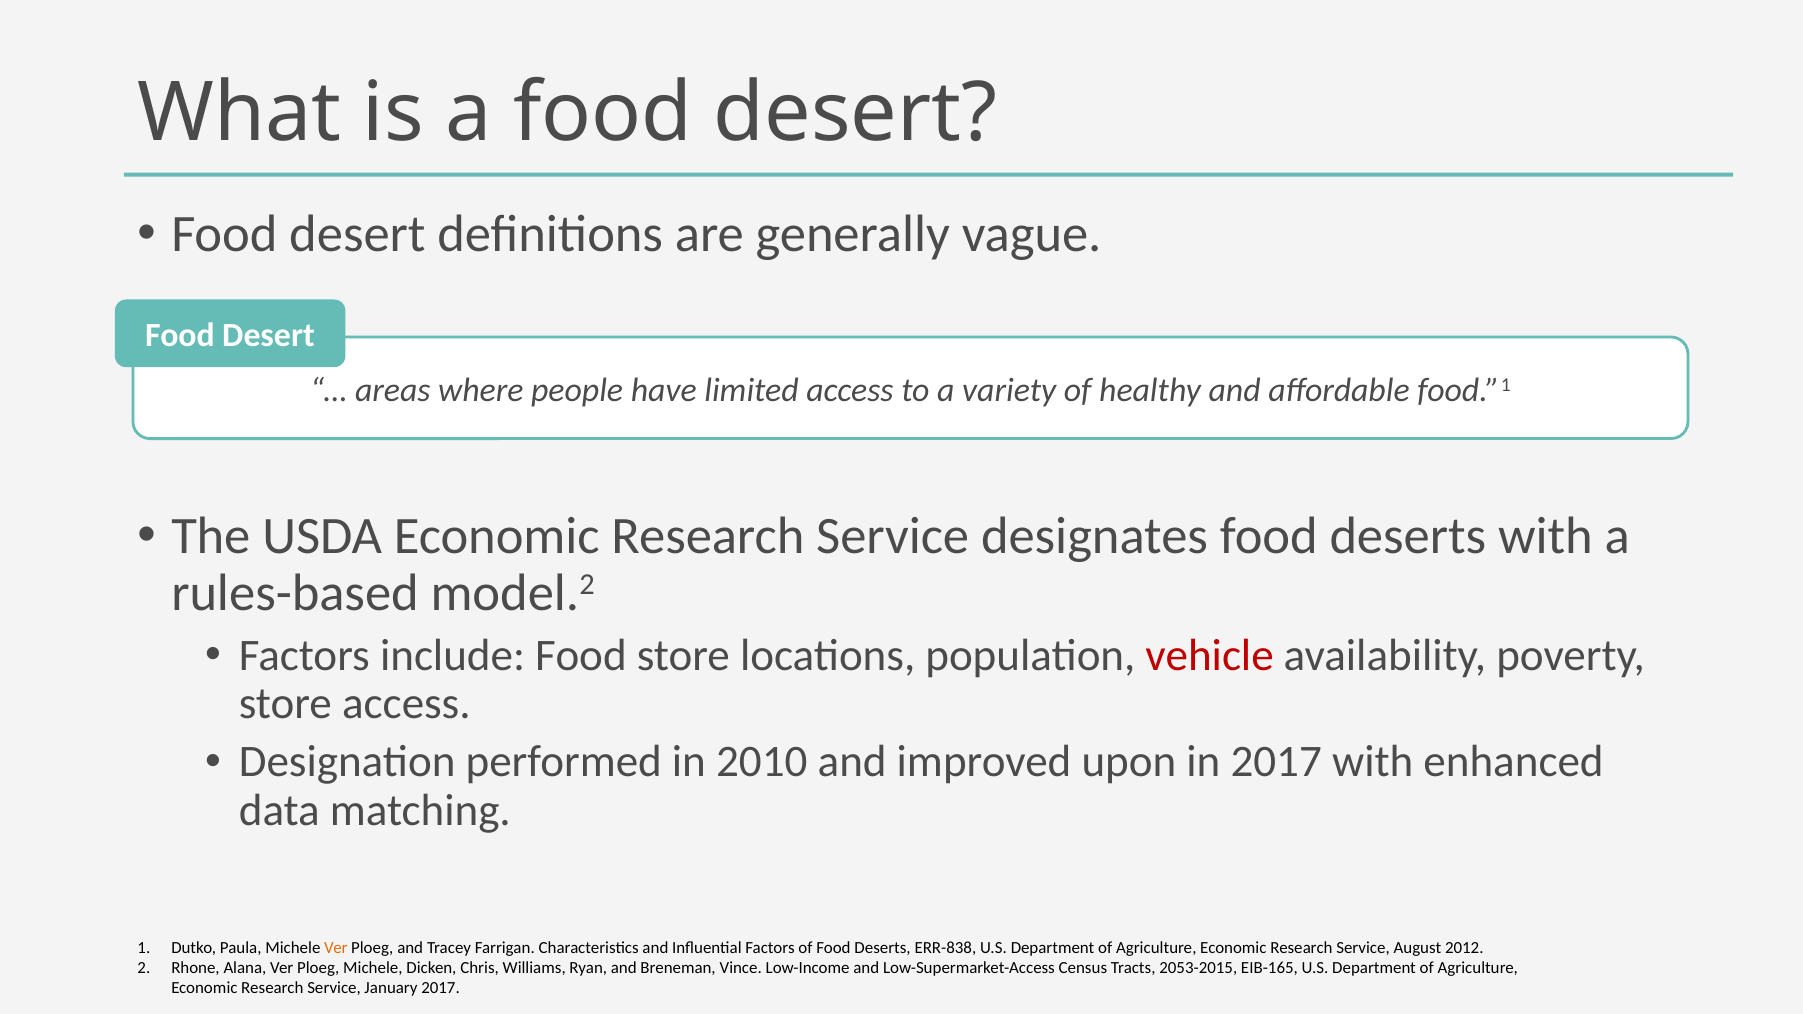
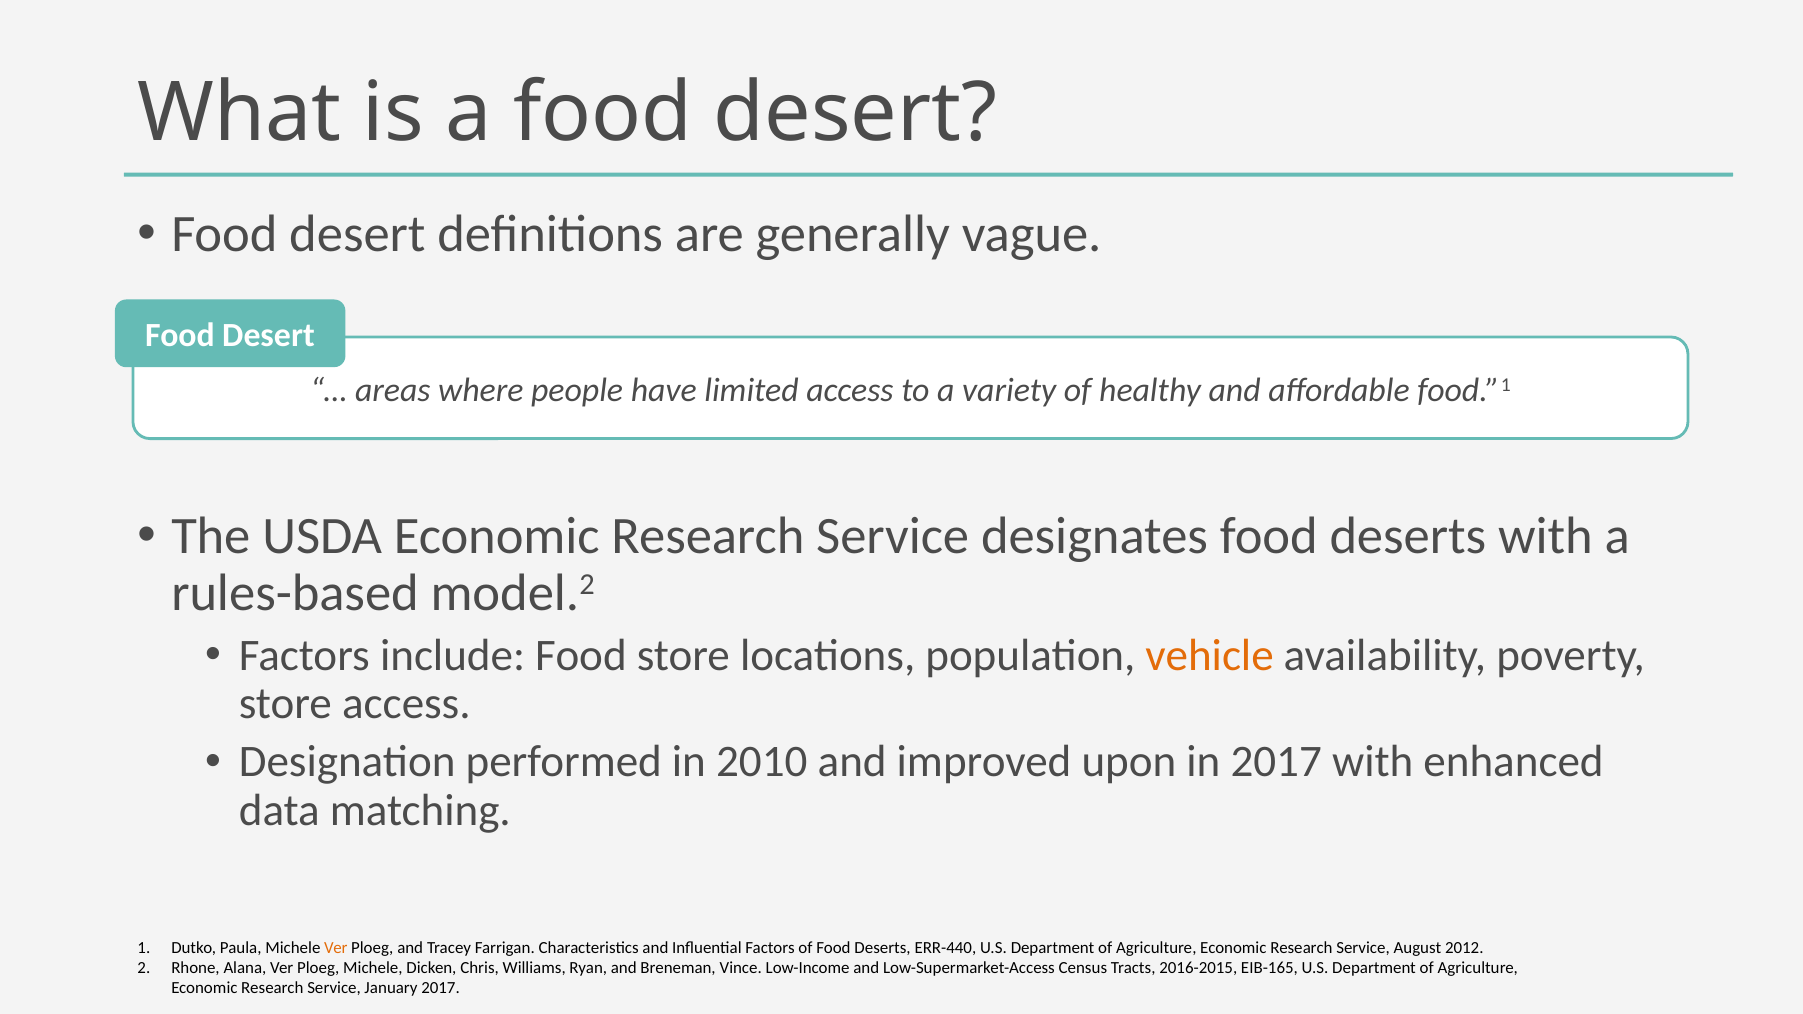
vehicle colour: red -> orange (1210, 655)
ERR-838: ERR-838 -> ERR-440 (945, 948)
2053-2015: 2053-2015 -> 2016-2015 (1198, 968)
